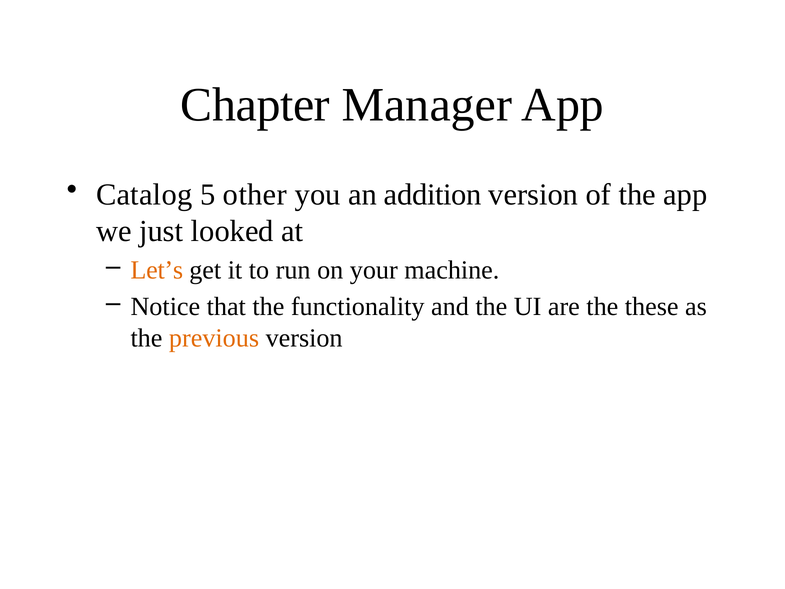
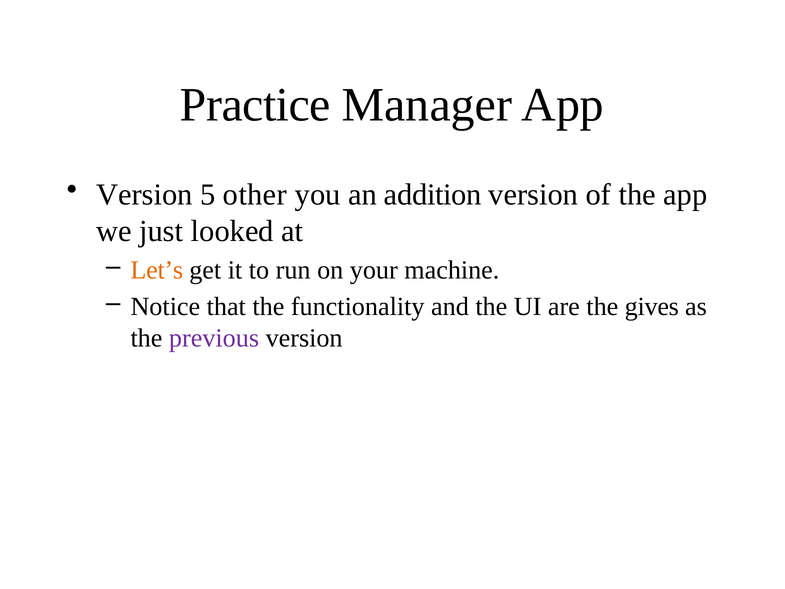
Chapter: Chapter -> Practice (255, 105)
Catalog: Catalog -> Version (144, 194)
these: these -> gives (652, 307)
previous colour: orange -> purple (214, 338)
